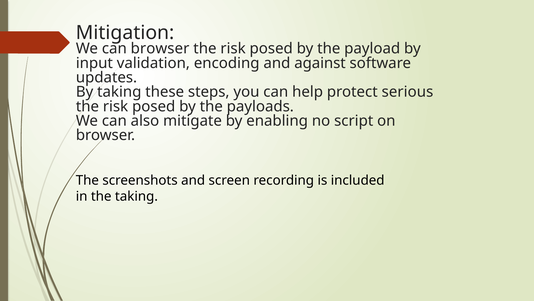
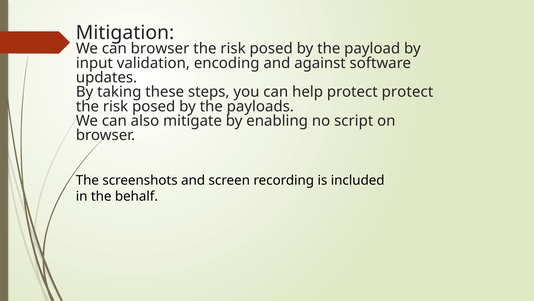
protect serious: serious -> protect (407, 92)
the taking: taking -> behalf (136, 196)
